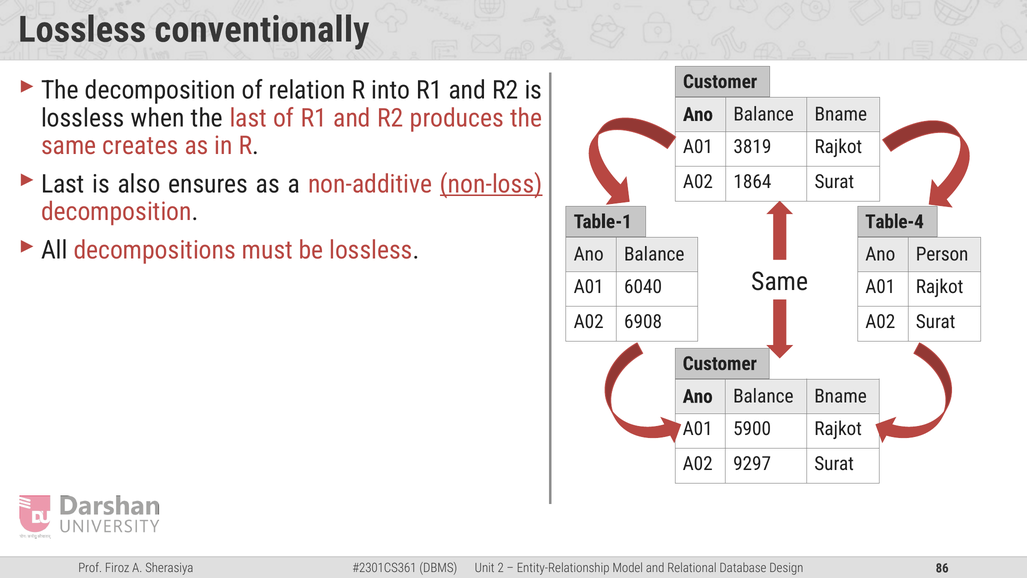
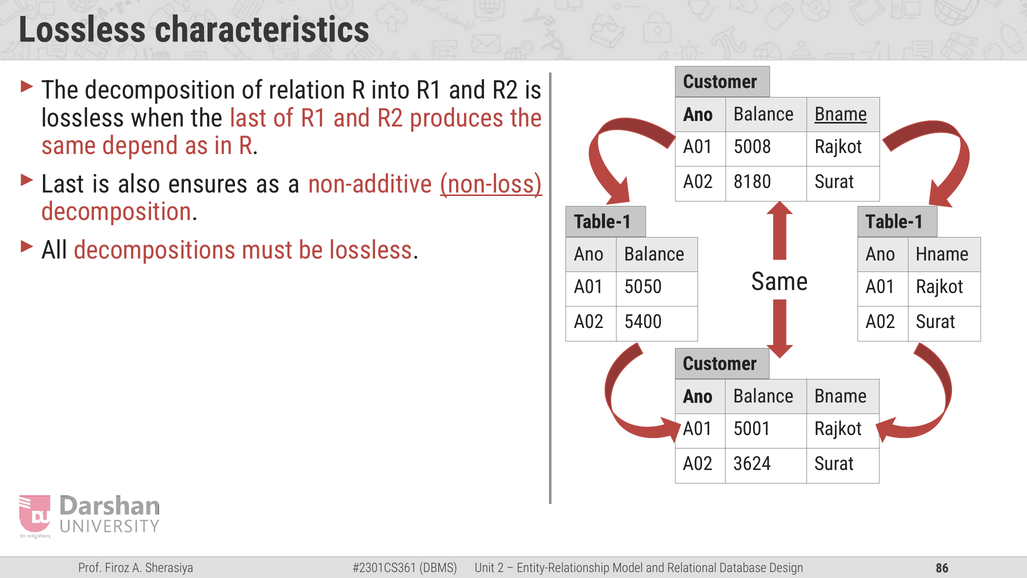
conventionally: conventionally -> characteristics (262, 30)
Bname underline: none -> present (841, 114)
creates: creates -> depend (140, 146)
3819: 3819 -> 5008 (752, 147)
1864: 1864 -> 8180 (752, 182)
Table-4: Table-4 -> Table-1 (895, 222)
Person: Person -> Hname (942, 254)
6040: 6040 -> 5050 (643, 287)
6908: 6908 -> 5400 (643, 322)
5900: 5900 -> 5001 (752, 429)
9297: 9297 -> 3624 (752, 463)
